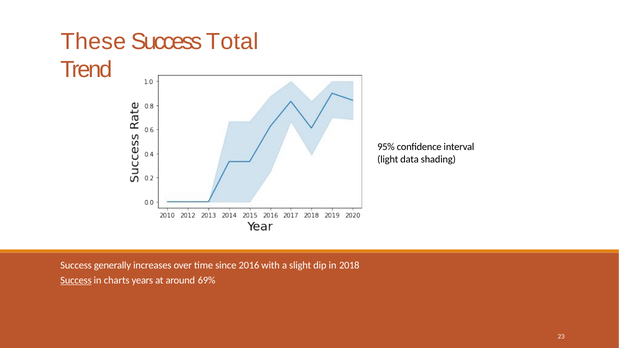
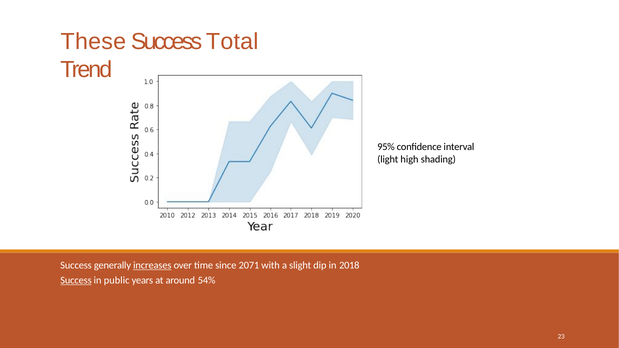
data: data -> high (410, 160)
increases underline: none -> present (152, 266)
2016: 2016 -> 2071 (249, 266)
charts: charts -> public (117, 281)
69%: 69% -> 54% (207, 281)
